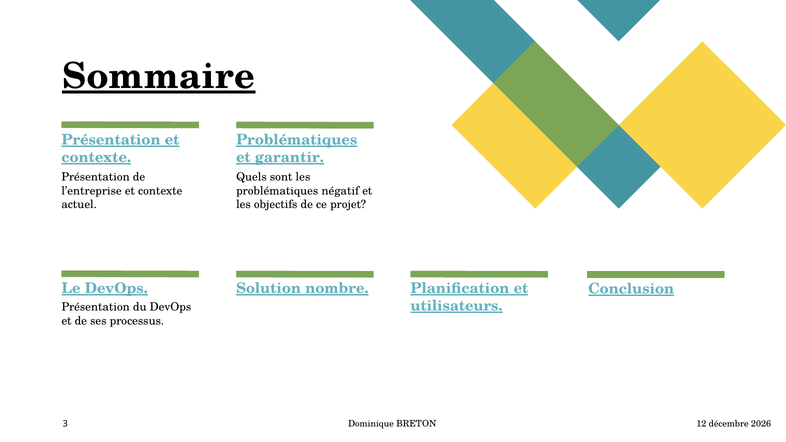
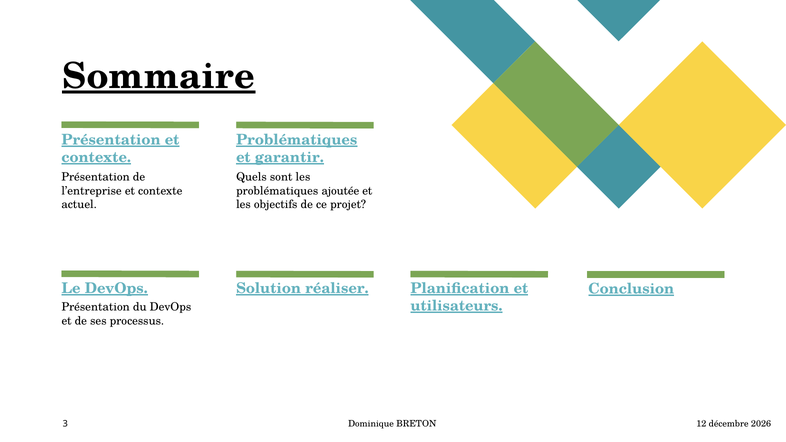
négatif: négatif -> ajoutée (340, 191)
nombre: nombre -> réaliser (337, 288)
